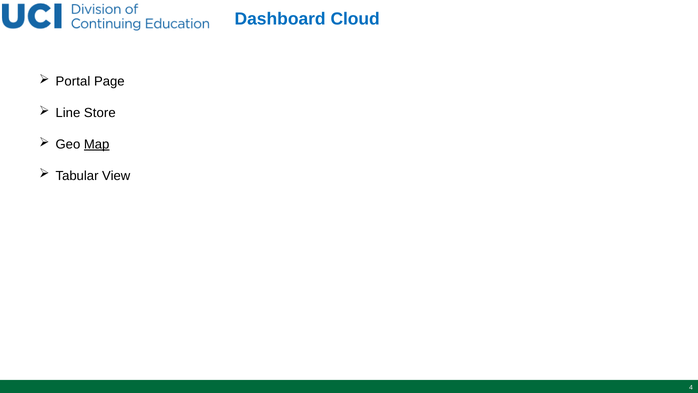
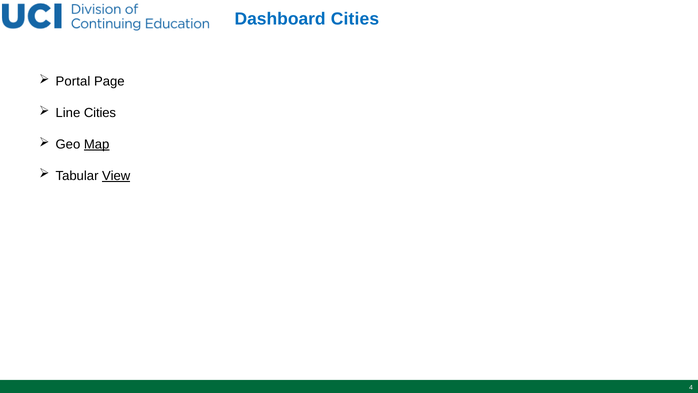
Dashboard Cloud: Cloud -> Cities (355, 19)
Line Store: Store -> Cities (100, 113)
View underline: none -> present (116, 176)
